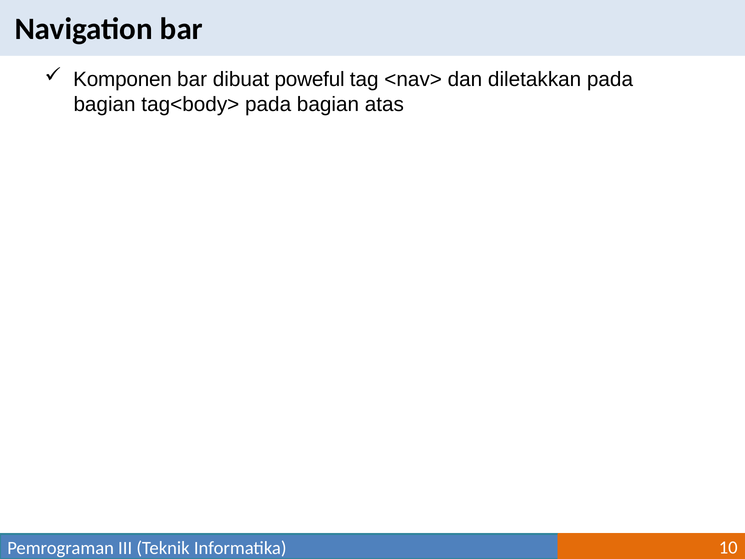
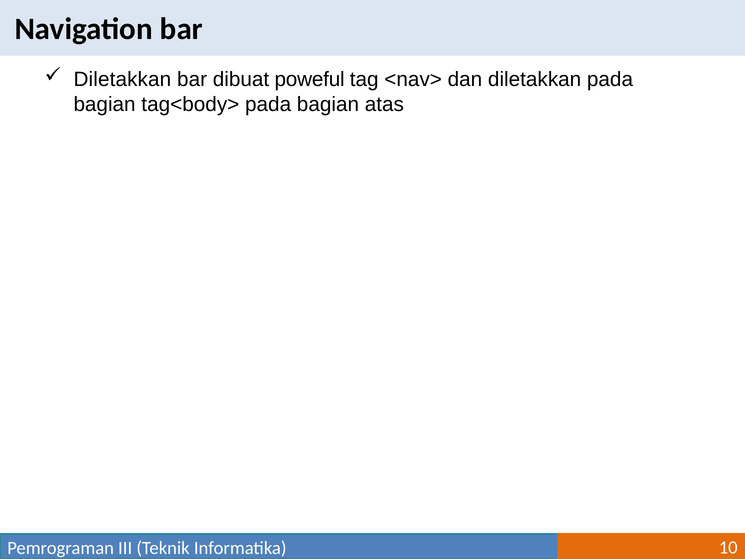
Komponen: Komponen -> Diletakkan (122, 80)
